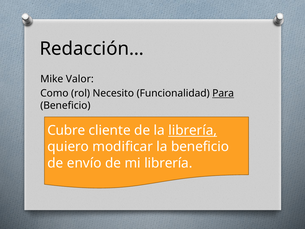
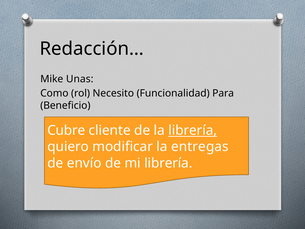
Valor: Valor -> Unas (80, 79)
Para underline: present -> none (223, 93)
la beneficio: beneficio -> entregas (200, 147)
